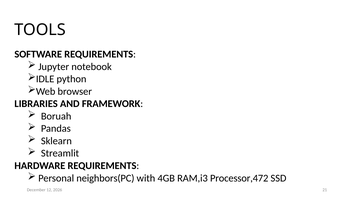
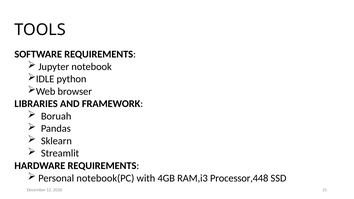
neighbors(PC: neighbors(PC -> notebook(PC (105, 178)
Processor,472: Processor,472 -> Processor,448 (239, 178)
